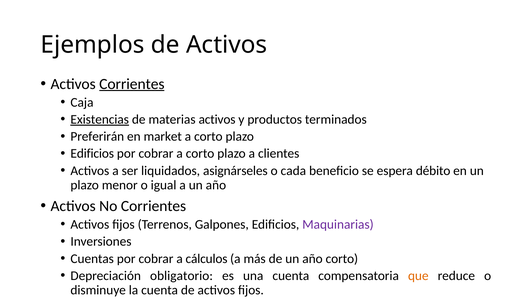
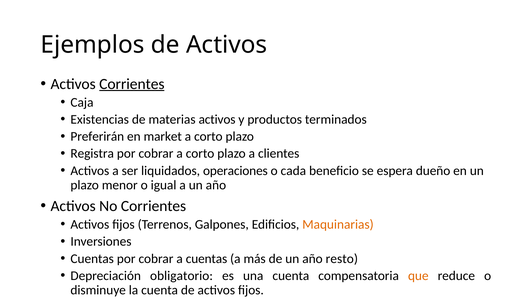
Existencias underline: present -> none (100, 119)
Edificios: Edificios -> Registra (92, 154)
asignárseles: asignárseles -> operaciones (235, 171)
débito: débito -> dueño (433, 171)
Maquinarias colour: purple -> orange (338, 225)
a cálculos: cálculos -> cuentas (207, 259)
año corto: corto -> resto (342, 259)
